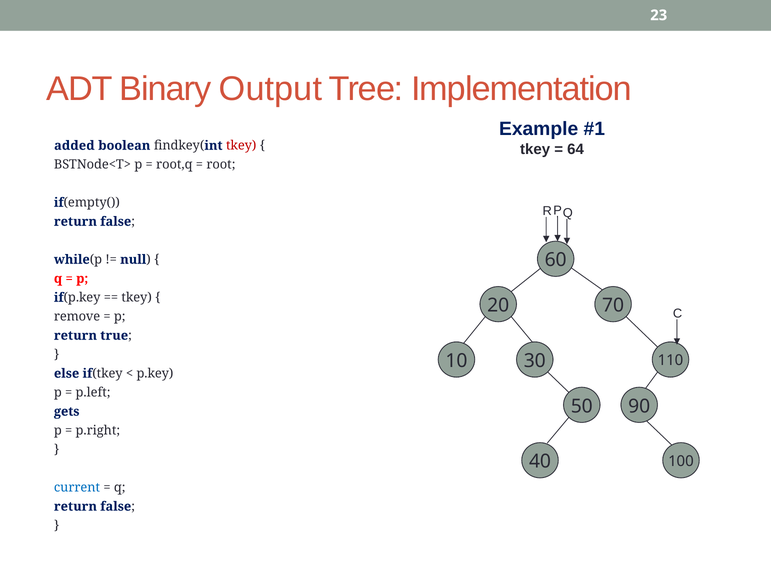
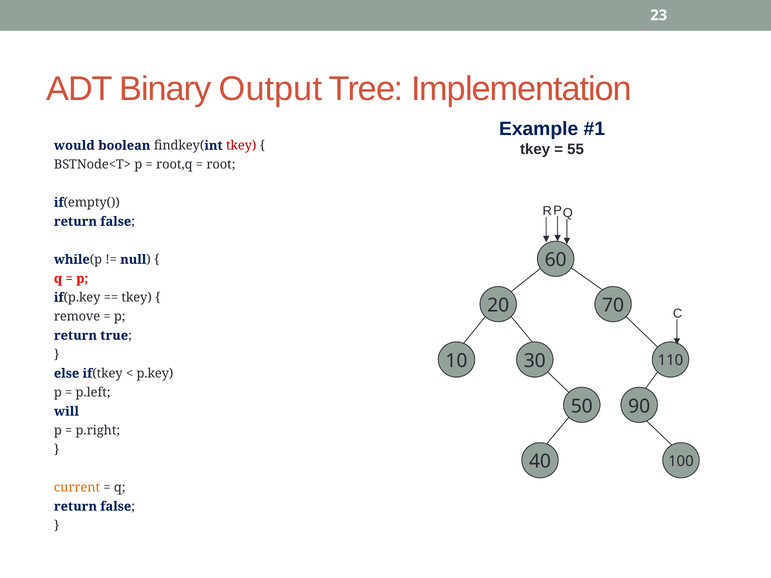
added: added -> would (74, 146)
64: 64 -> 55 (576, 149)
gets: gets -> will (67, 412)
current colour: blue -> orange (77, 488)
